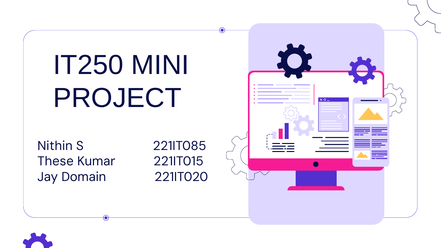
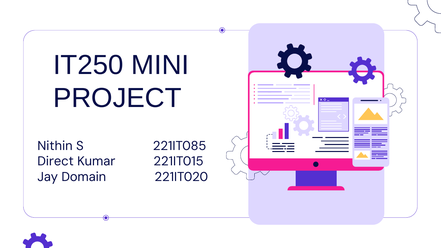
These: These -> Direct (56, 161)
